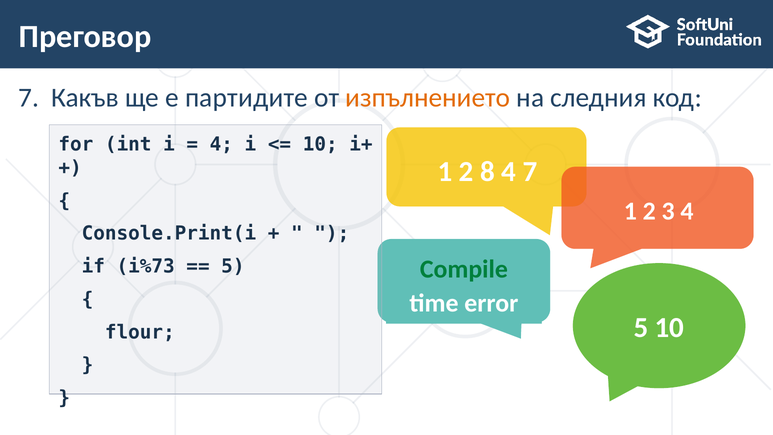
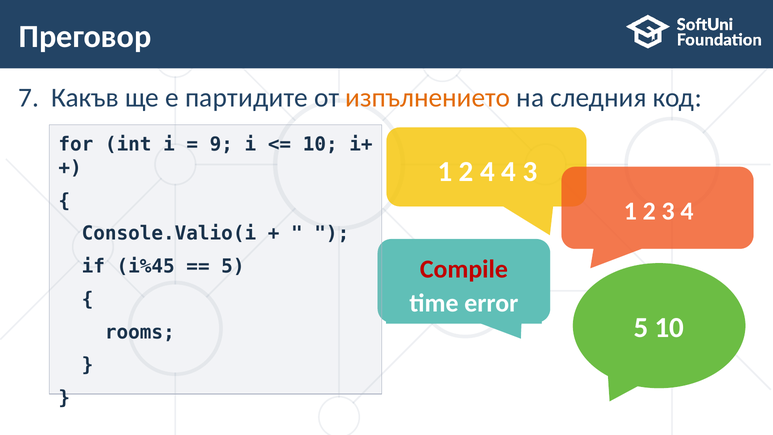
4: 4 -> 9 (221, 145)
2 8: 8 -> 4 (487, 172)
4 7: 7 -> 3 (530, 172)
Console.Print(i: Console.Print(i -> Console.Valio(i (169, 233)
i%73: i%73 -> i%45 (146, 266)
Compile colour: green -> red (464, 269)
flour: flour -> rooms (140, 332)
